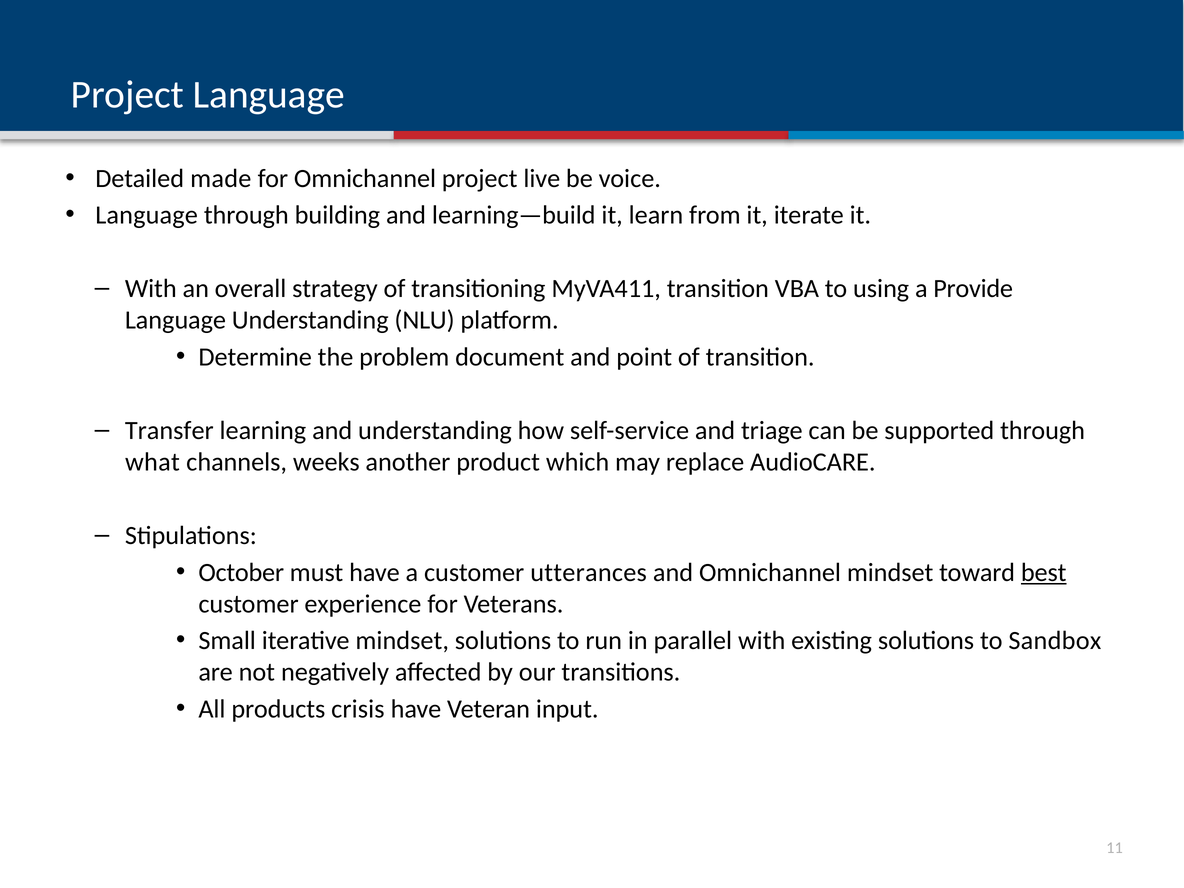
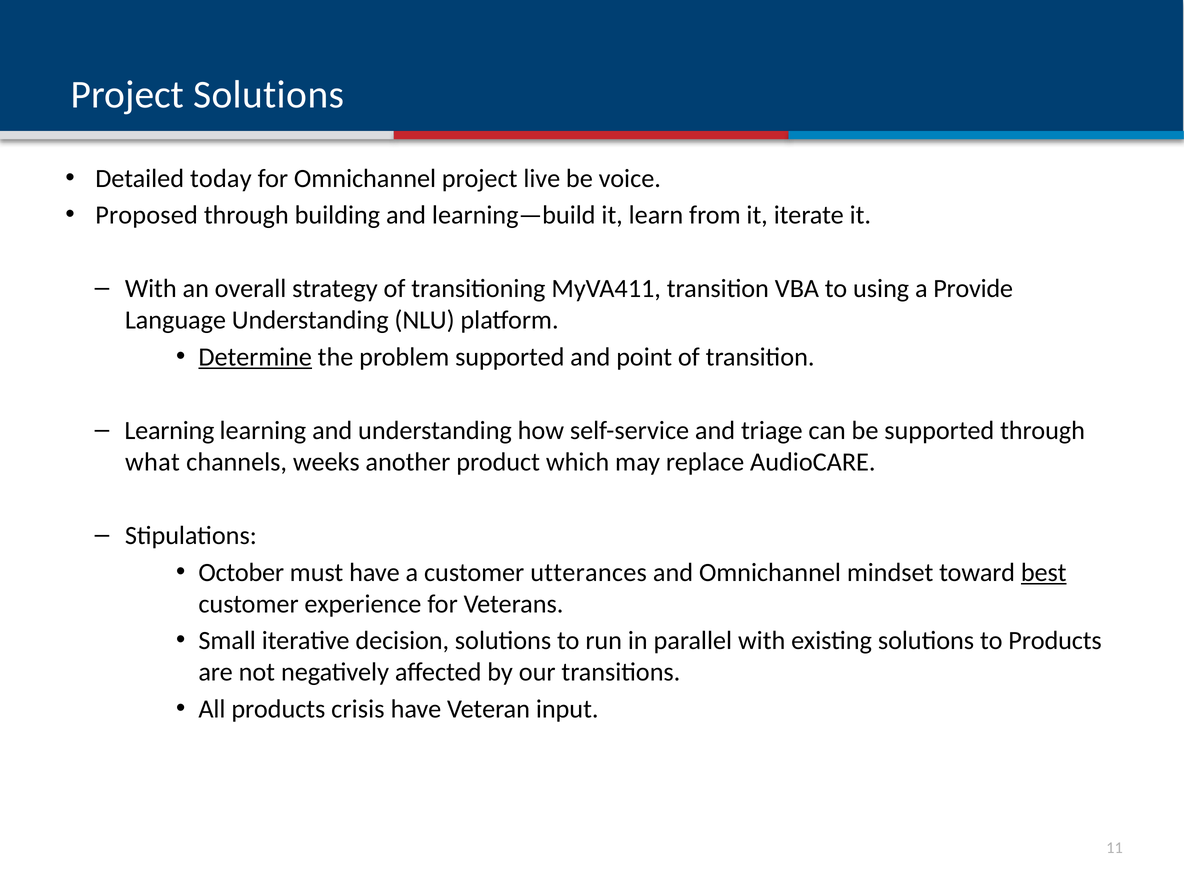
Project Language: Language -> Solutions (269, 95)
made: made -> today (221, 178)
Language: Language -> Proposed (147, 215)
Determine underline: none -> present (255, 357)
problem document: document -> supported (510, 357)
Transfer: Transfer -> Learning (169, 431)
iterative mindset: mindset -> decision (402, 641)
to Sandbox: Sandbox -> Products (1055, 641)
